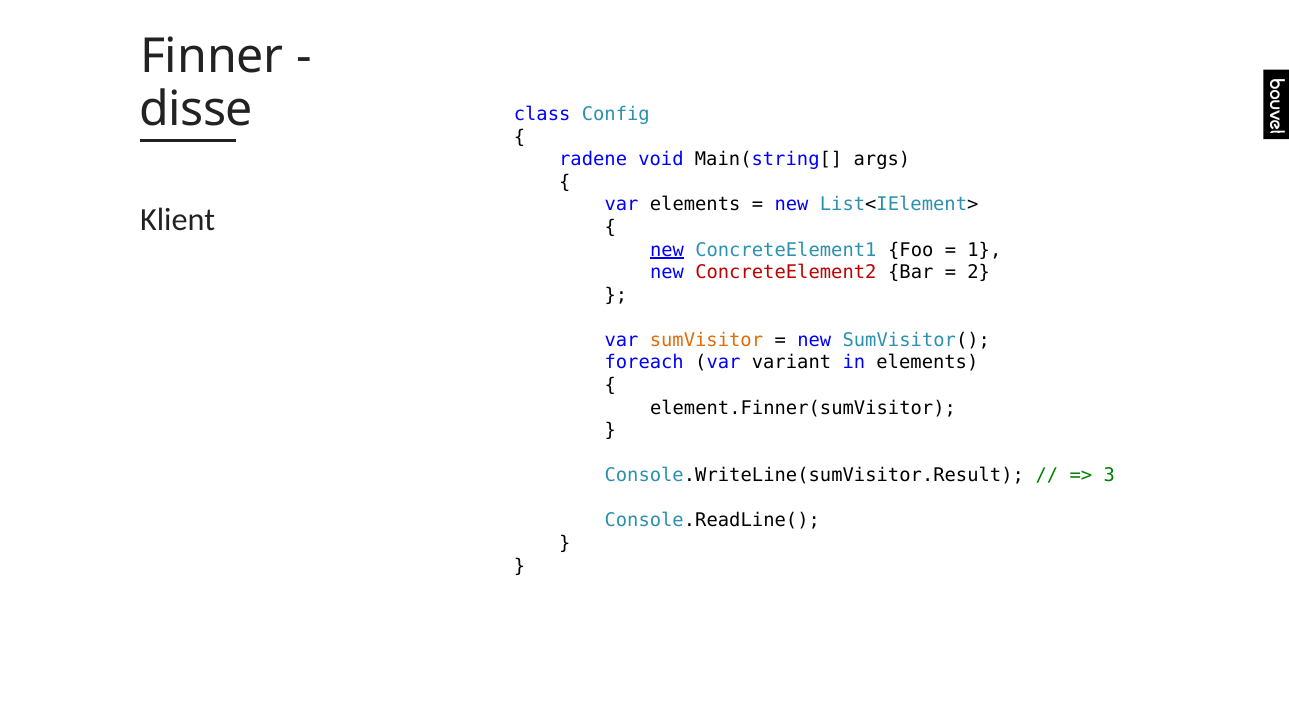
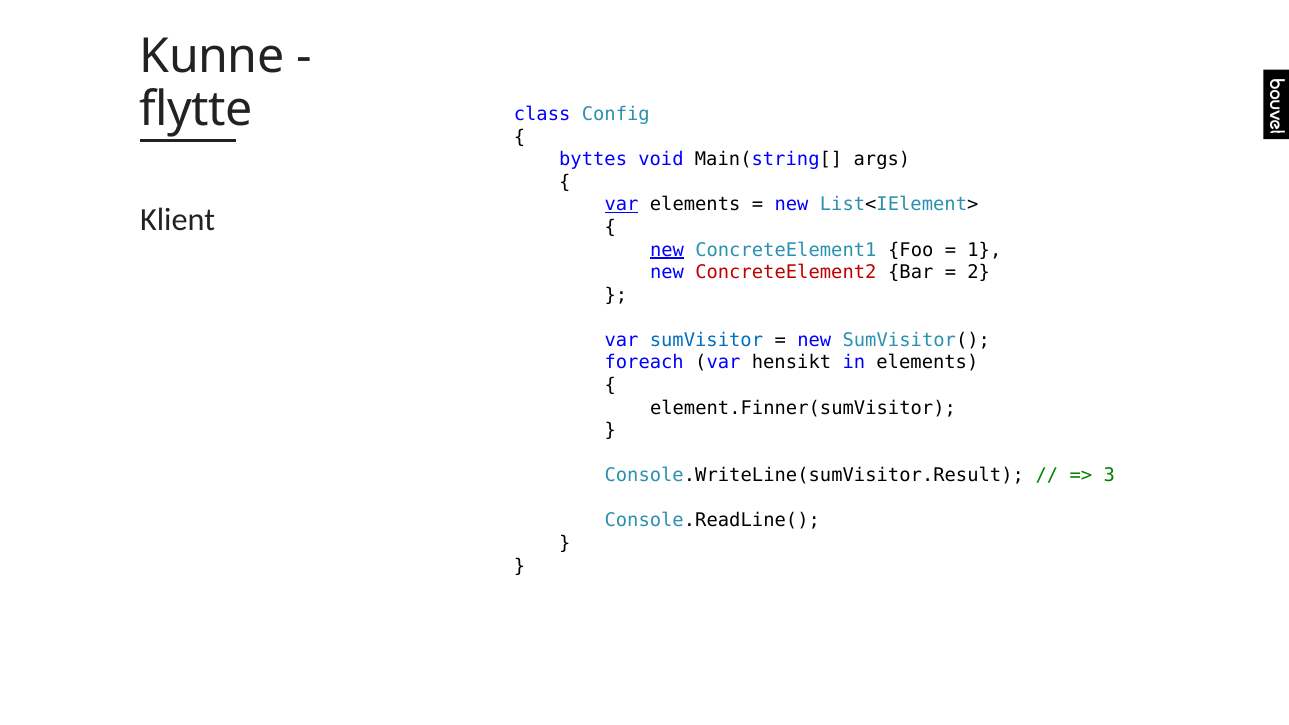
Finner: Finner -> Kunne (212, 57)
disse: disse -> flytte (196, 109)
radene: radene -> byttes (593, 160)
var underline: none -> present (622, 205)
sumVisitor colour: orange -> blue (706, 340)
variant: variant -> hensikt (791, 363)
